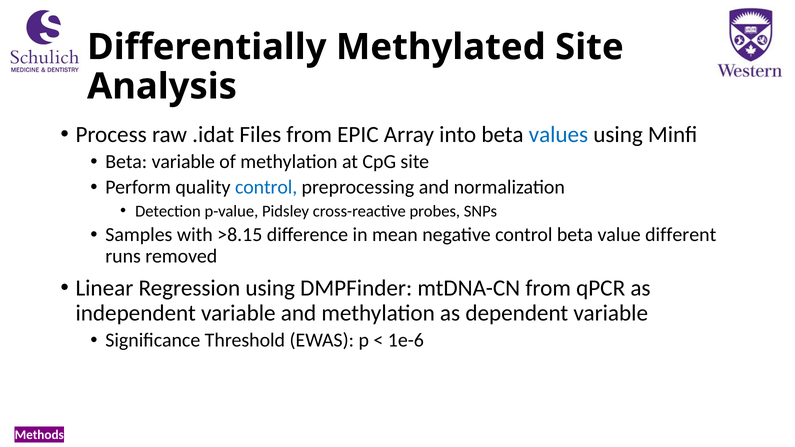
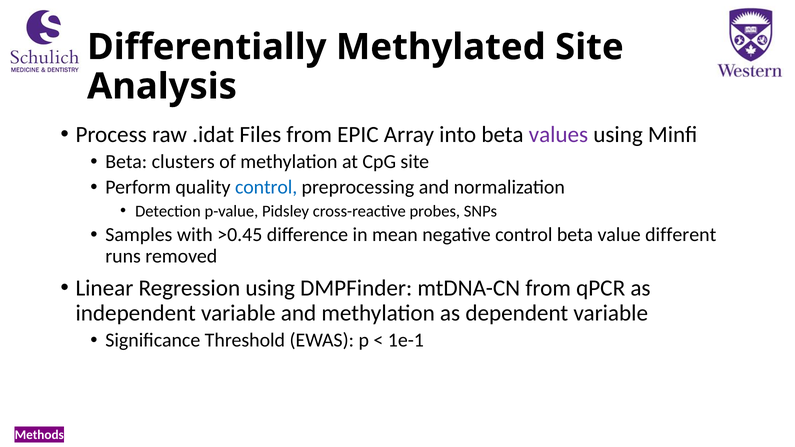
values colour: blue -> purple (558, 134)
Beta variable: variable -> clusters (183, 162)
>8.15: >8.15 -> >0.45 (240, 235)
1e-6: 1e-6 -> 1e-1 (406, 340)
